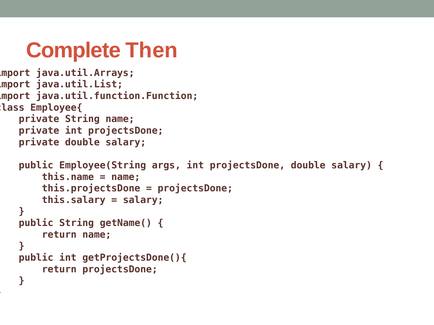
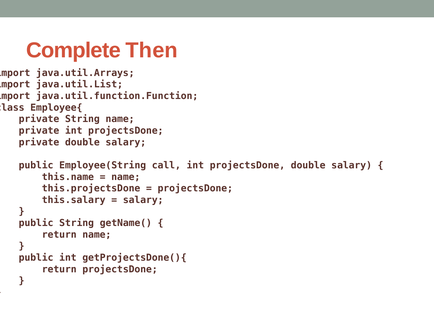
args: args -> call (166, 166)
